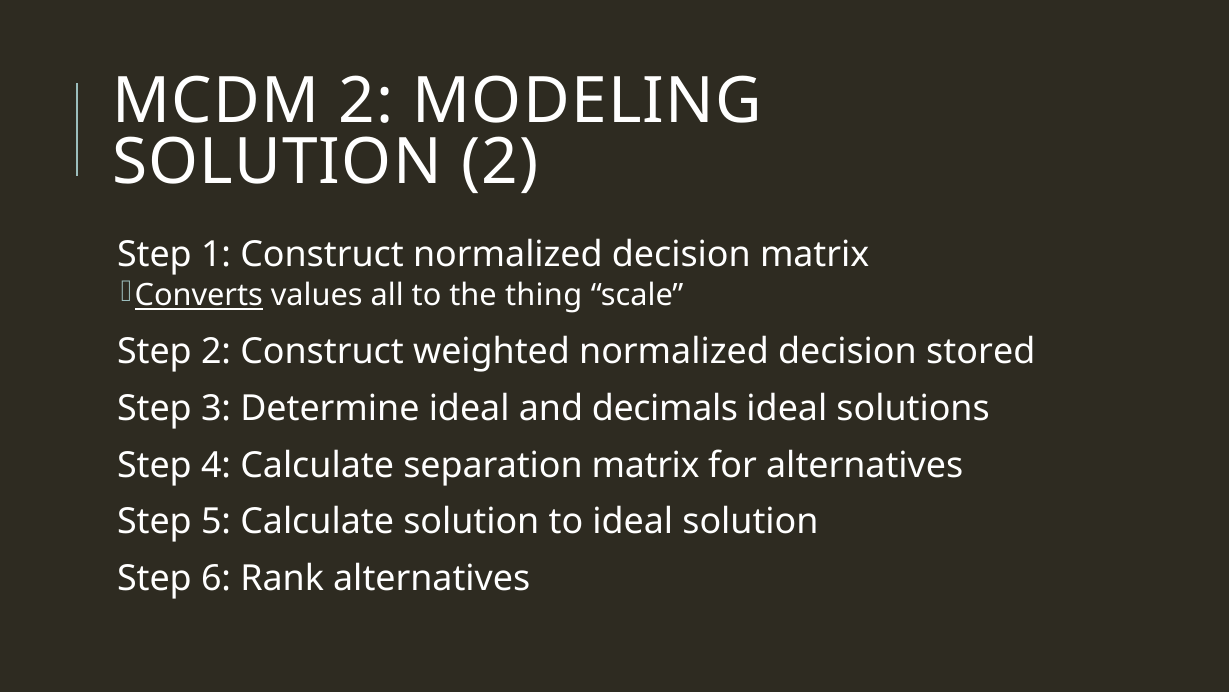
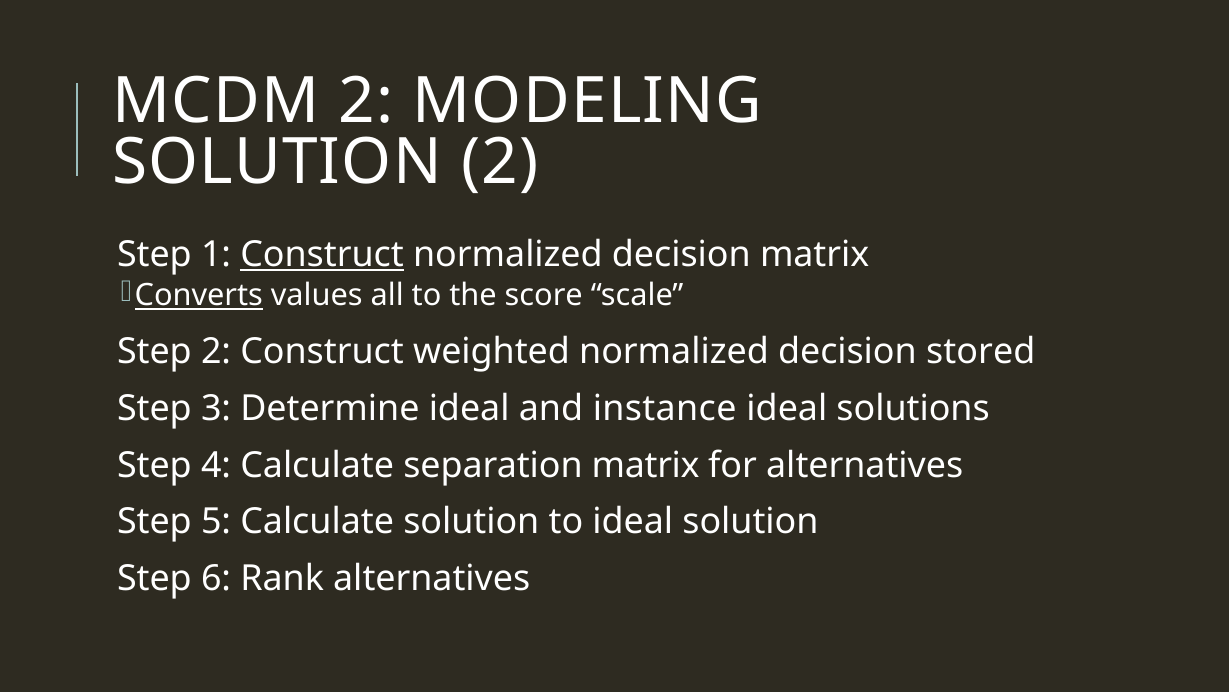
Construct underline: none -> present (322, 254)
thing: thing -> score (544, 295)
decimals: decimals -> instance (665, 408)
